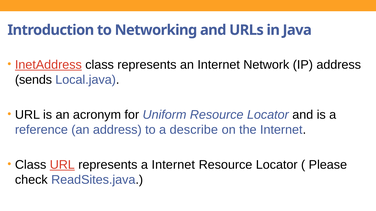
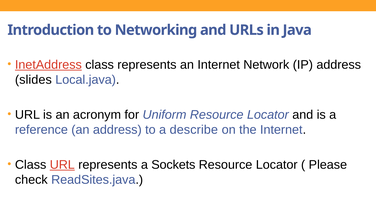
sends: sends -> slides (33, 80)
a Internet: Internet -> Sockets (173, 165)
